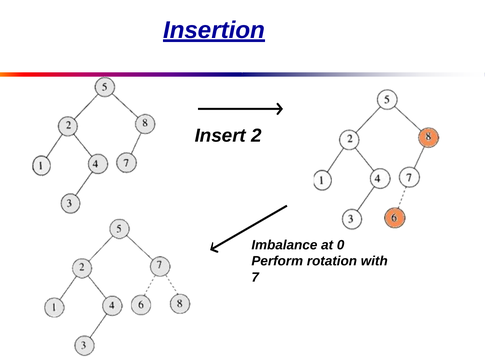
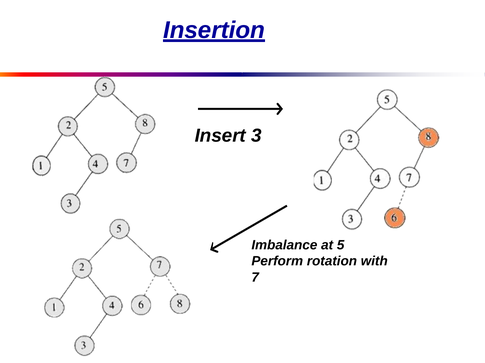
2: 2 -> 3 (256, 136)
0: 0 -> 5 (341, 245)
